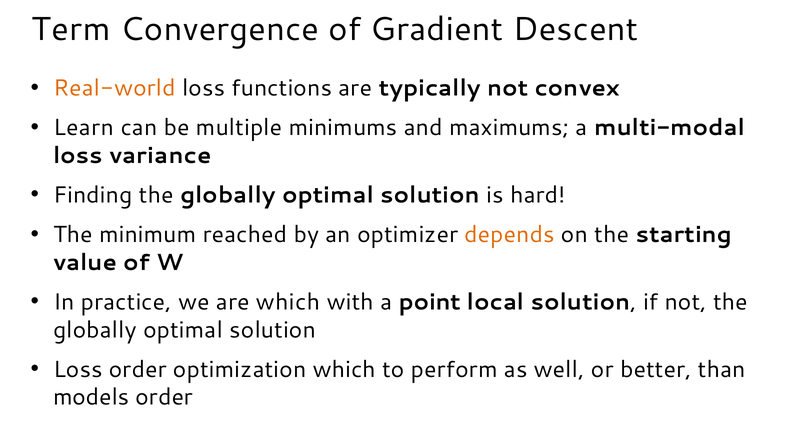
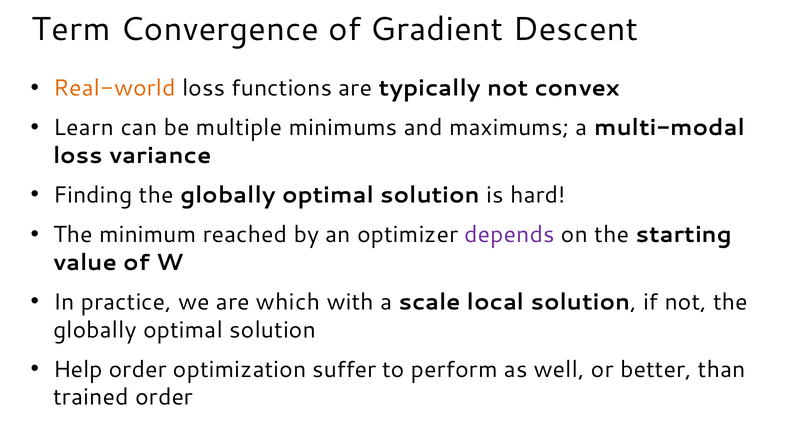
depends colour: orange -> purple (510, 235)
point: point -> scale (430, 302)
Loss: Loss -> Help (78, 370)
optimization which: which -> suffer (344, 370)
models: models -> trained (91, 398)
